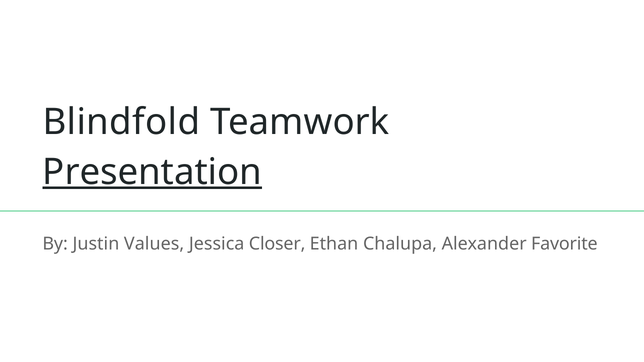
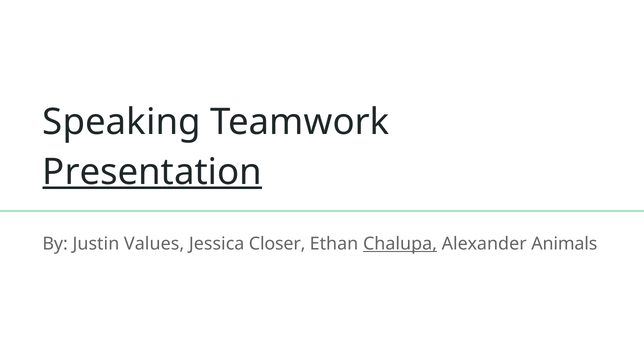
Blindfold: Blindfold -> Speaking (122, 122)
Chalupa underline: none -> present (400, 244)
Favorite: Favorite -> Animals (564, 244)
